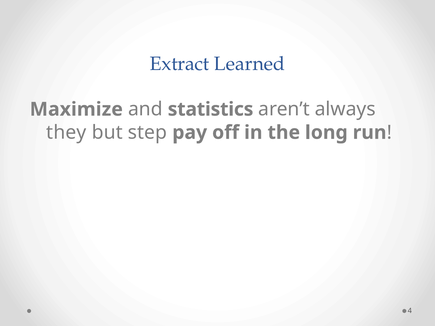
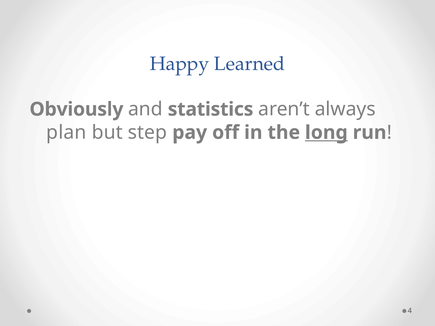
Extract: Extract -> Happy (180, 64)
Maximize: Maximize -> Obviously (76, 109)
they: they -> plan (66, 133)
long underline: none -> present (326, 133)
